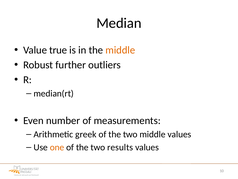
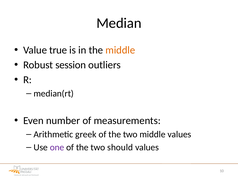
further: further -> session (71, 65)
one colour: orange -> purple (57, 147)
results: results -> should (120, 147)
